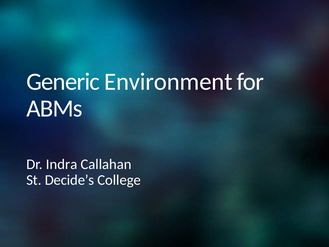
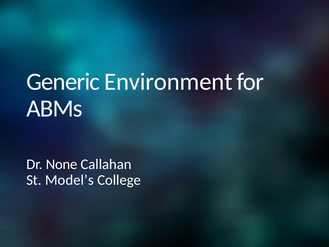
Indra: Indra -> None (62, 164)
Decide’s: Decide’s -> Model’s (69, 180)
